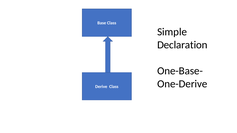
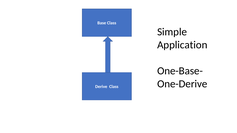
Declaration: Declaration -> Application (182, 45)
